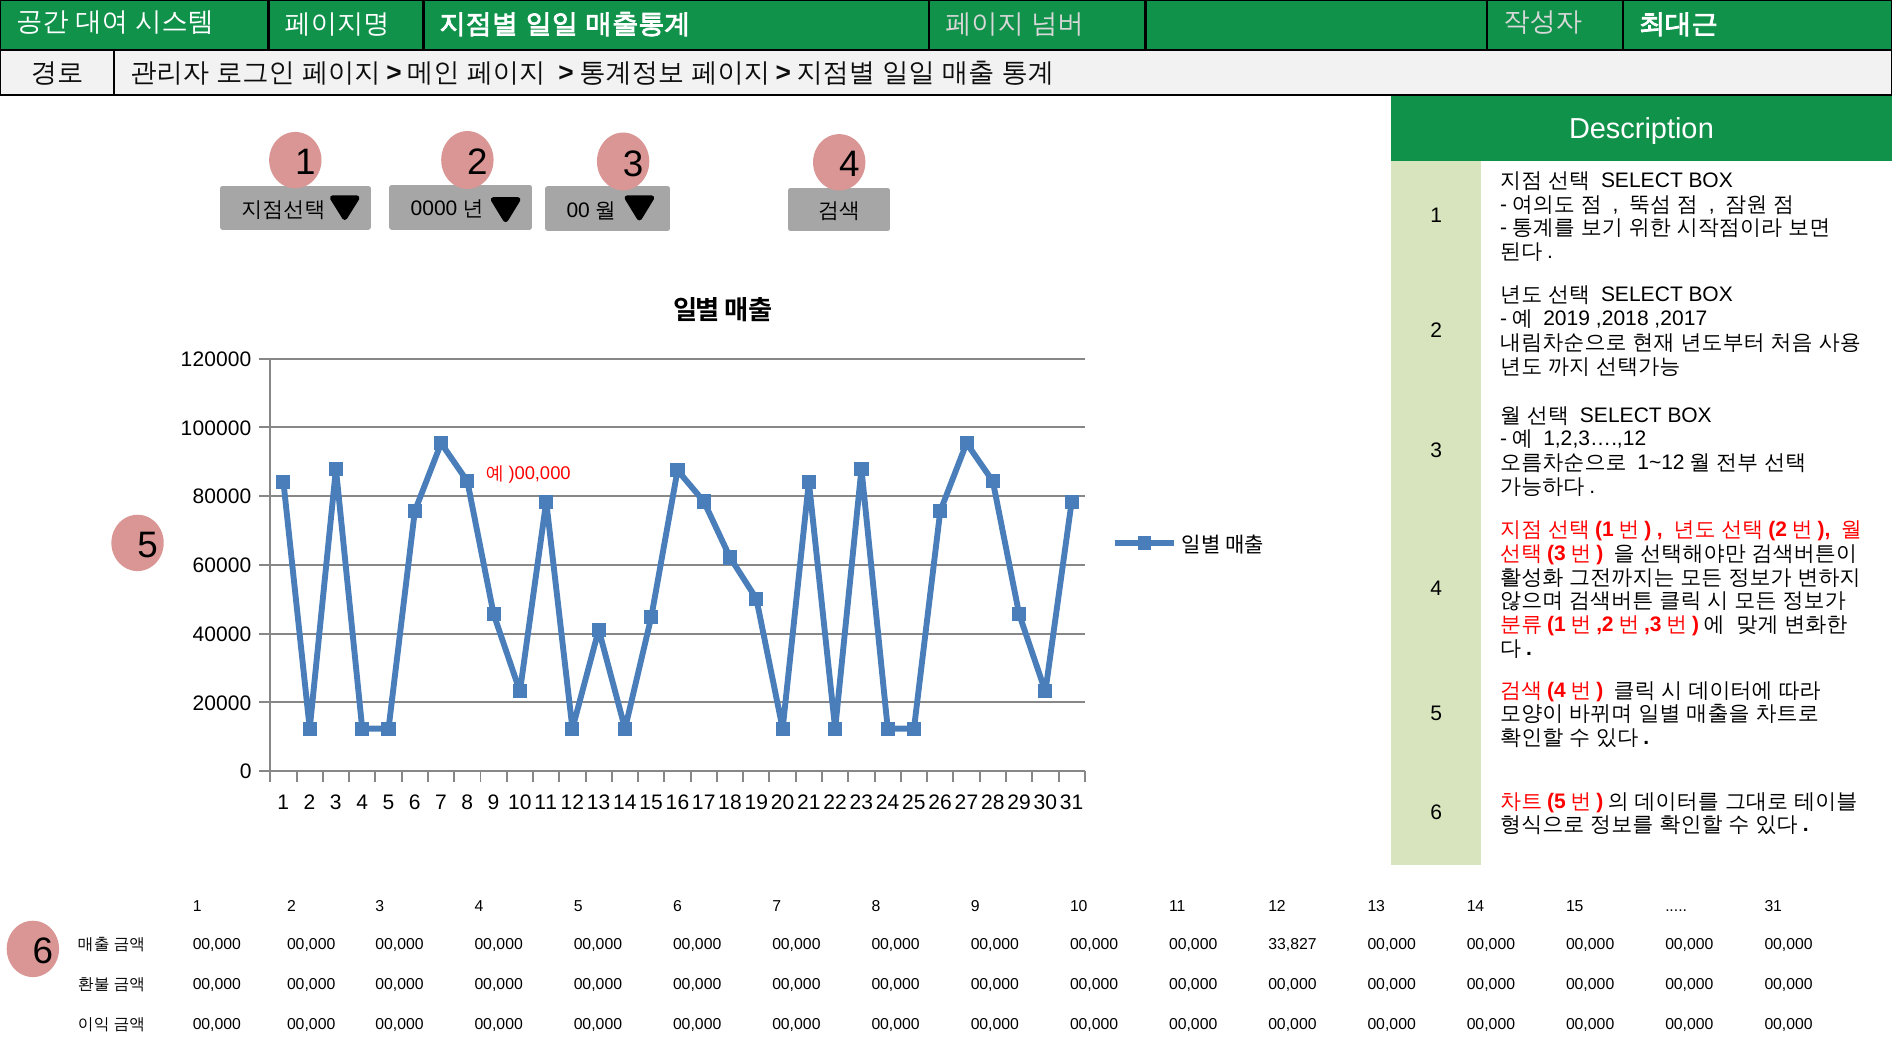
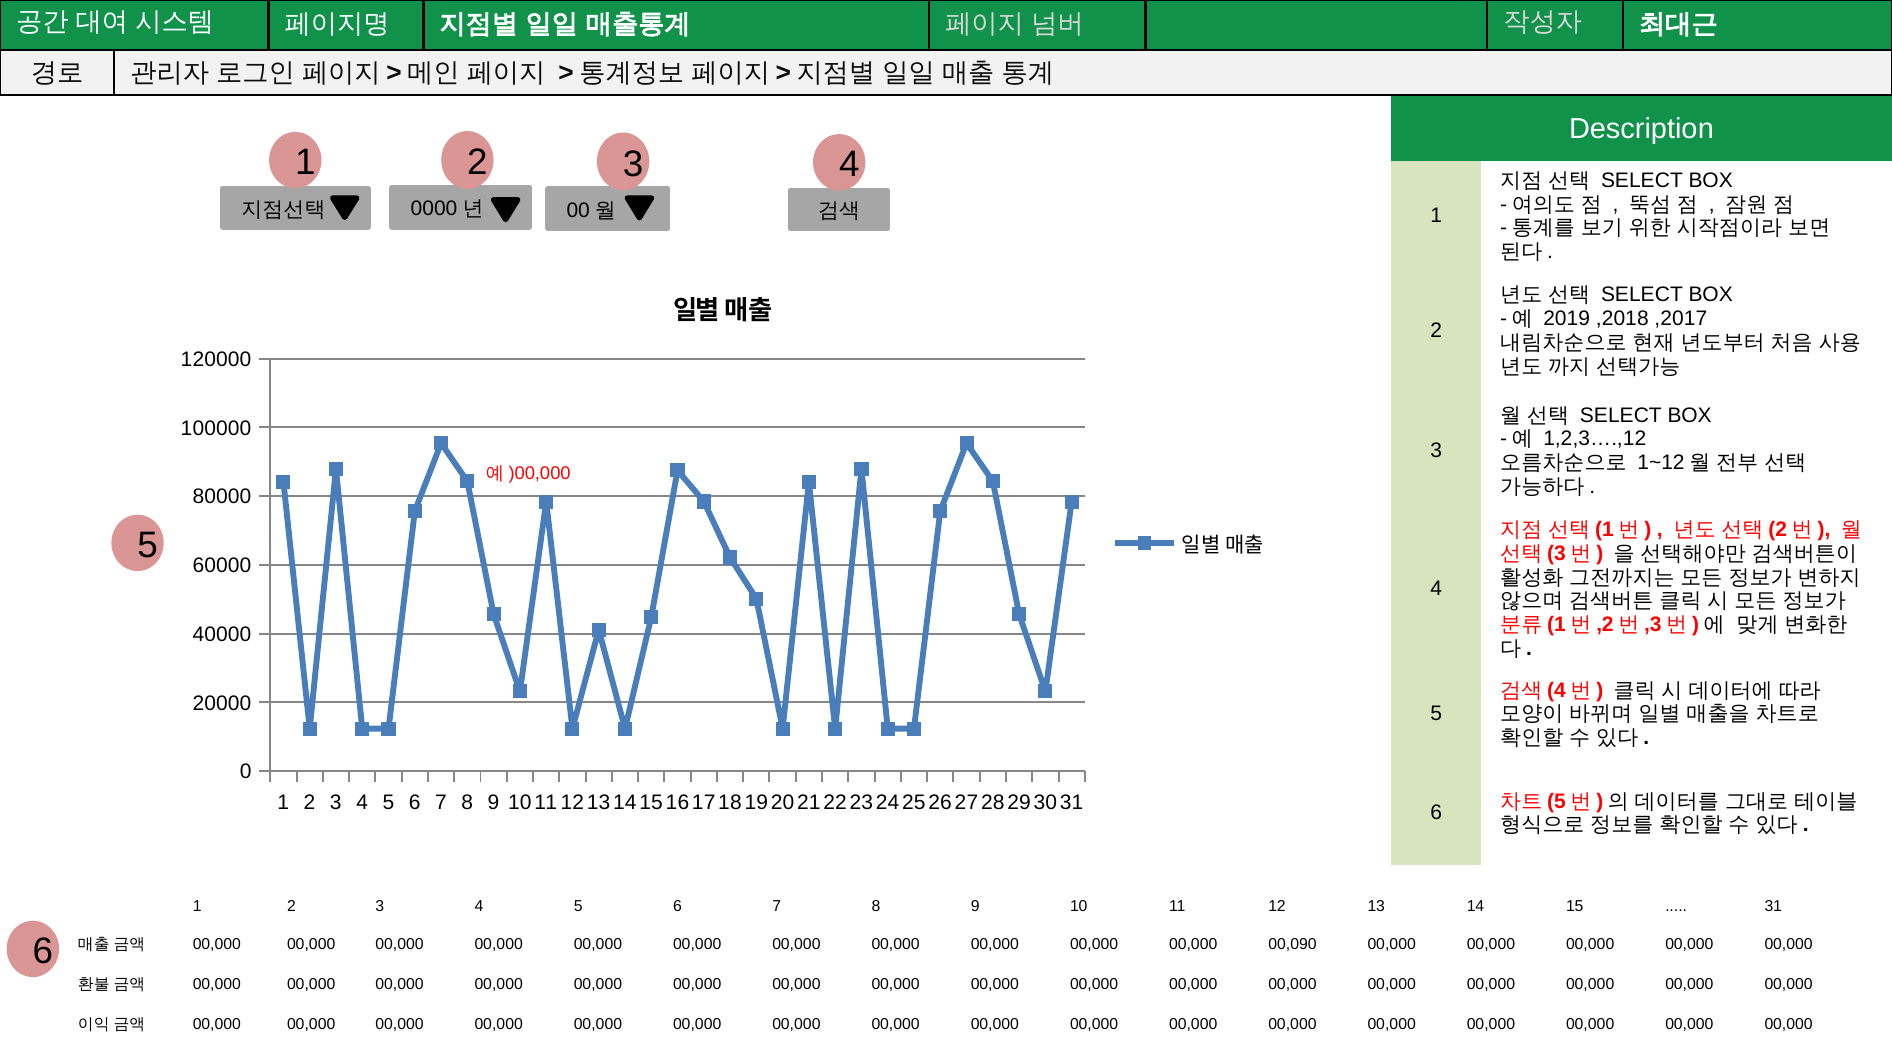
33,827: 33,827 -> 00,090 (1293, 945)
